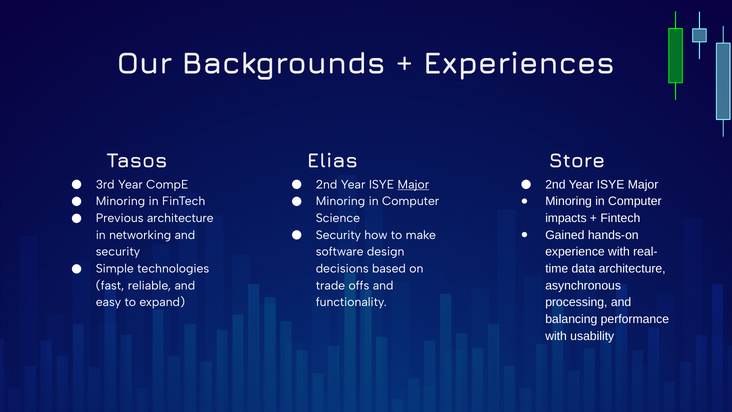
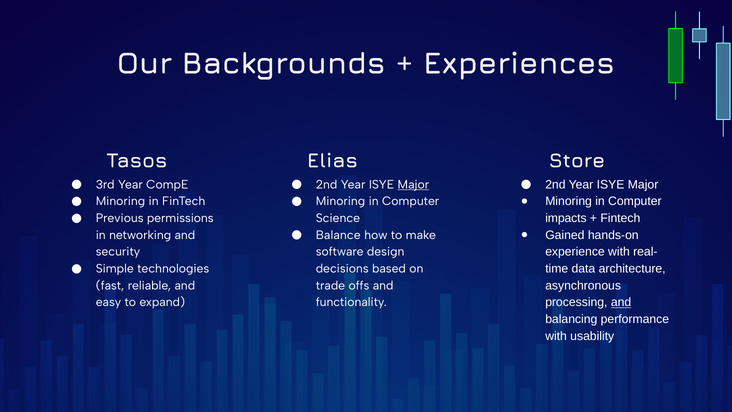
Previous architecture: architecture -> permissions (180, 218)
Security: Security -> Balance (338, 235)
and underline: none -> present (621, 302)
